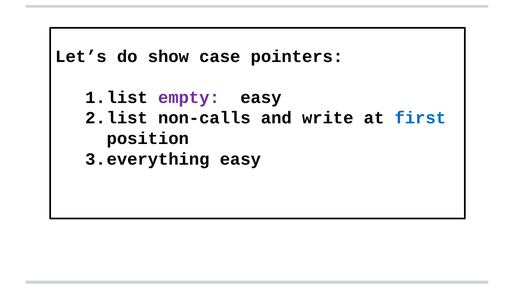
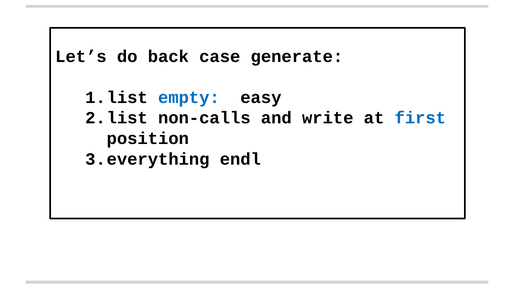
show: show -> back (168, 56)
pointers: pointers -> generate (297, 56)
empty colour: purple -> blue (189, 98)
easy: easy -> endl (240, 159)
